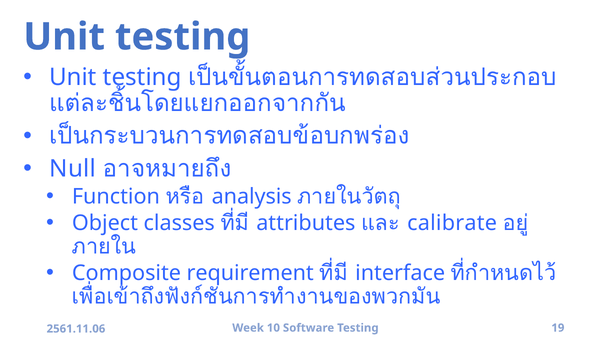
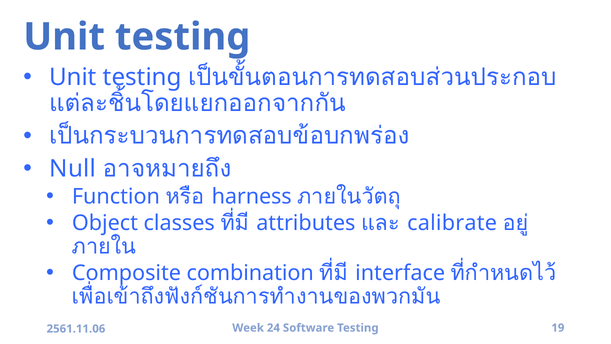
analysis: analysis -> harness (252, 196)
requirement: requirement -> combination (250, 273)
10: 10 -> 24 (273, 328)
